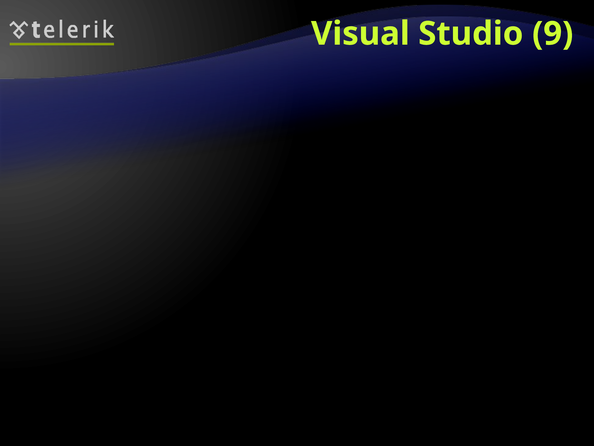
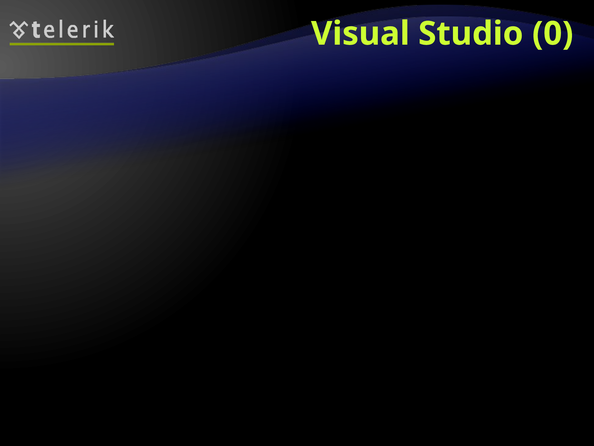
9: 9 -> 0 (553, 34)
